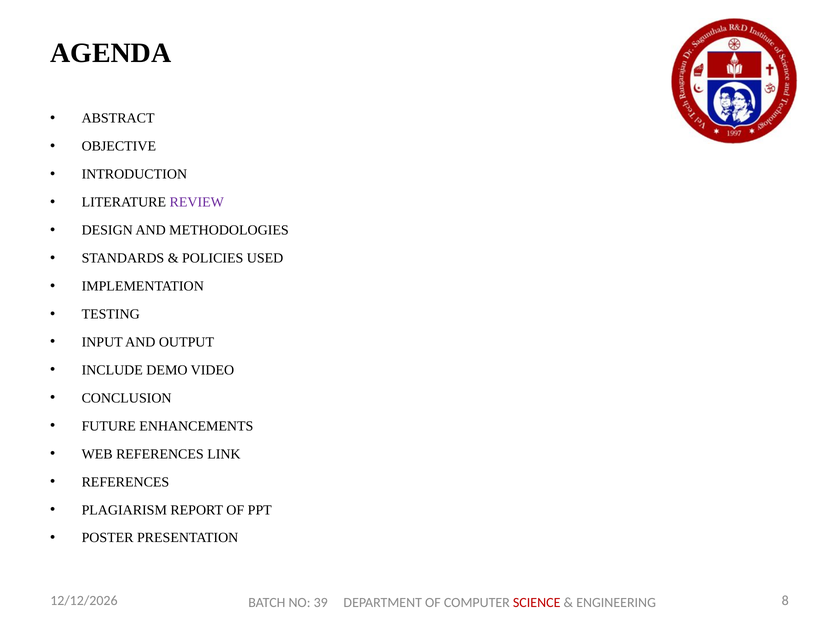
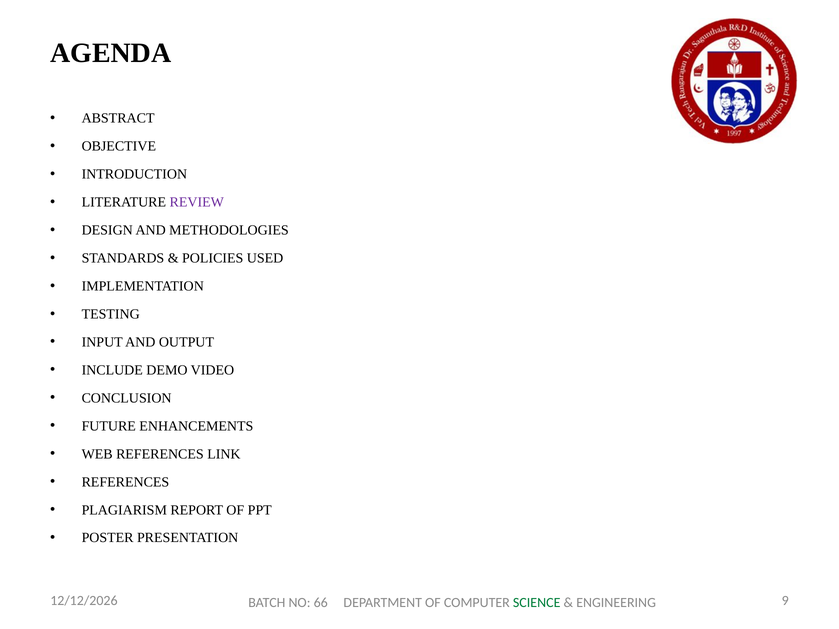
8: 8 -> 9 (785, 601)
39: 39 -> 66 (321, 603)
SCIENCE colour: red -> green (537, 603)
